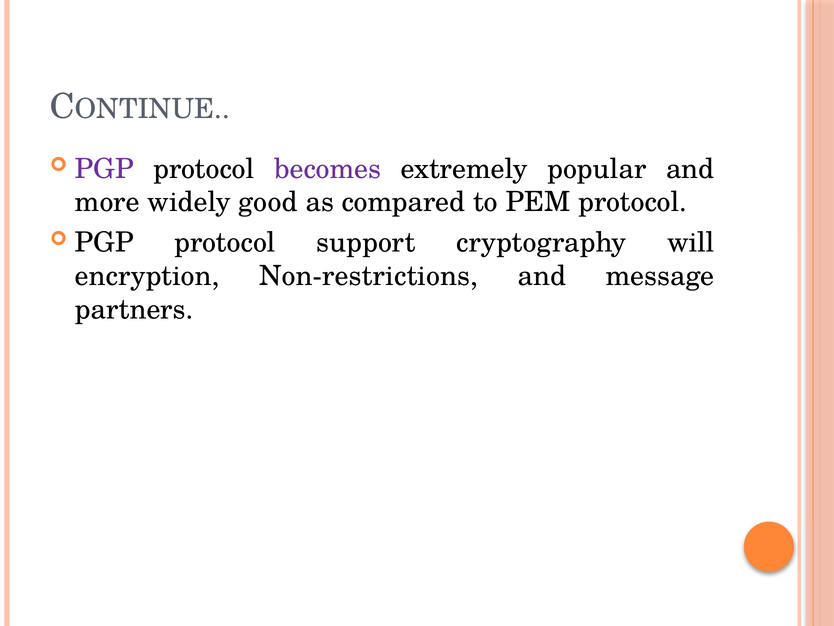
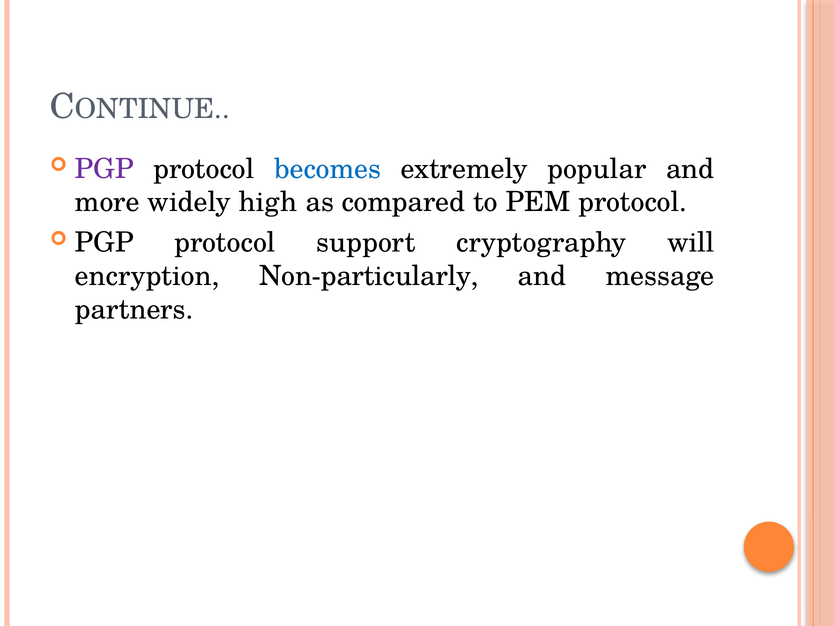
becomes colour: purple -> blue (328, 169)
good: good -> high (268, 202)
Non-restrictions: Non-restrictions -> Non-particularly (369, 276)
